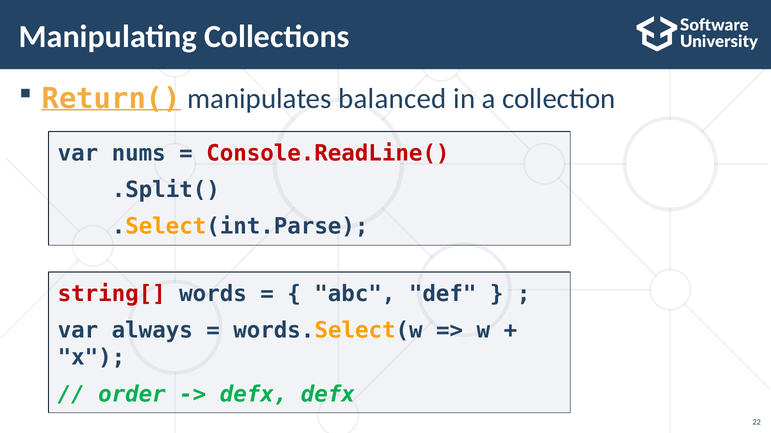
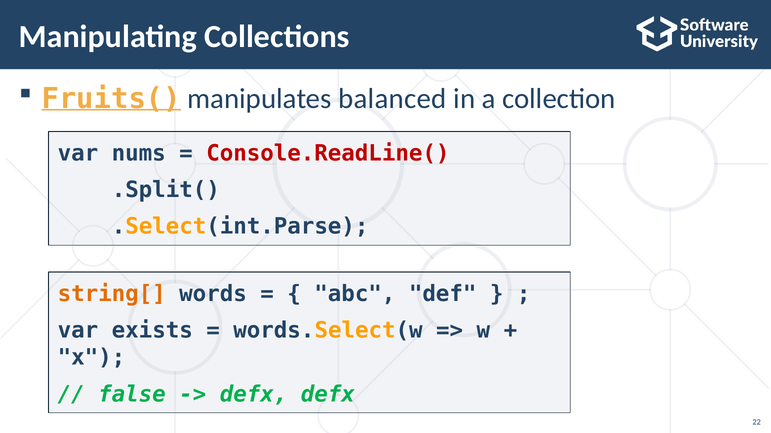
Return(: Return( -> Fruits( (111, 99)
string[ colour: red -> orange (112, 294)
always: always -> exists (152, 331)
order: order -> false (132, 395)
